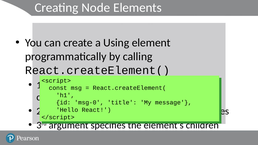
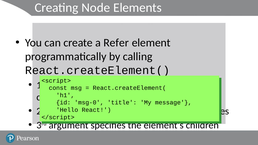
Using: Using -> Refer (116, 43)
